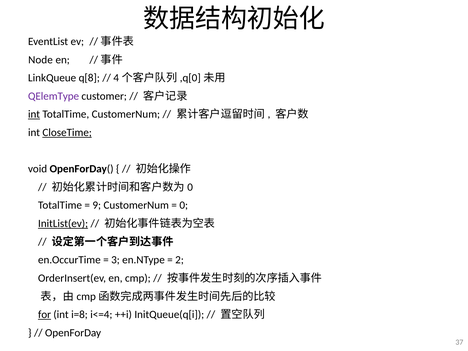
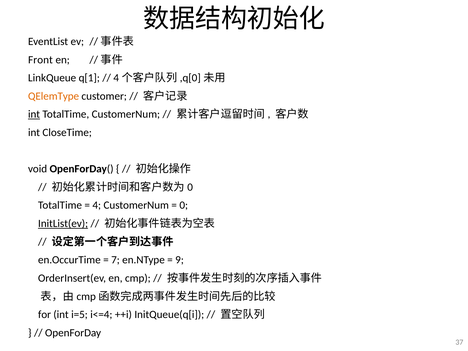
Node: Node -> Front (40, 60)
q[8: q[8 -> q[1 (89, 78)
QElemType colour: purple -> orange (54, 96)
CloseTime underline: present -> none (67, 133)
9: 9 -> 4 (97, 205)
3: 3 -> 7 (115, 260)
2: 2 -> 9 (180, 260)
for underline: present -> none (45, 315)
i=8: i=8 -> i=5 (79, 315)
